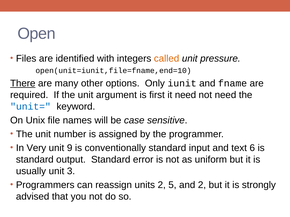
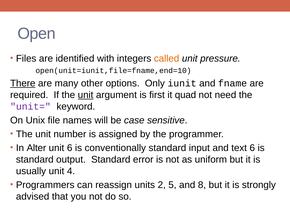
unit underline: none -> present (86, 95)
it need: need -> quad (185, 95)
unit= colour: blue -> purple (30, 107)
Very: Very -> Alter (36, 148)
unit 9: 9 -> 6 (70, 148)
3: 3 -> 4 (71, 171)
and 2: 2 -> 8 (202, 185)
